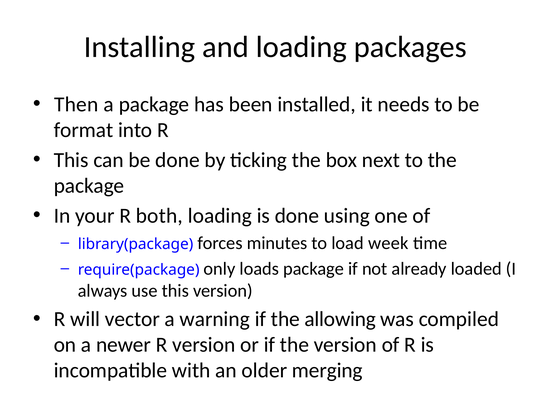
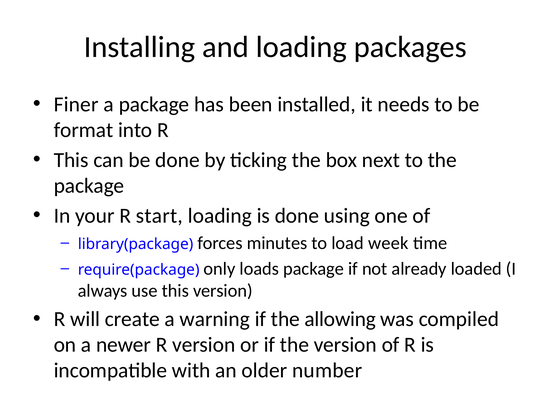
Then: Then -> Finer (76, 104)
both: both -> start (159, 216)
vector: vector -> create (132, 319)
merging: merging -> number (327, 371)
